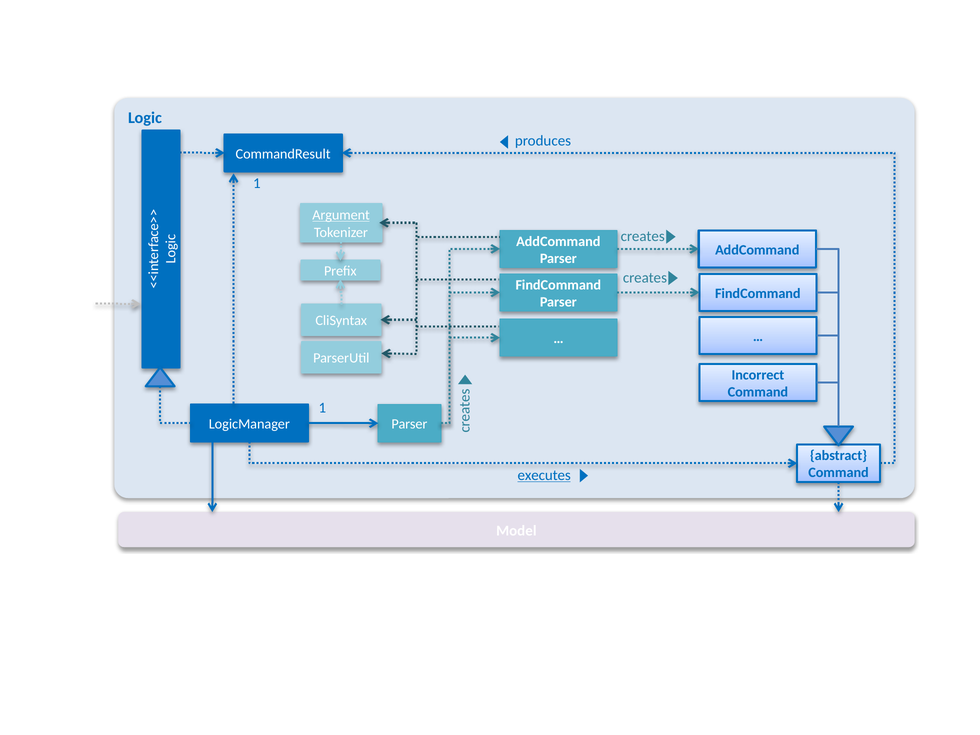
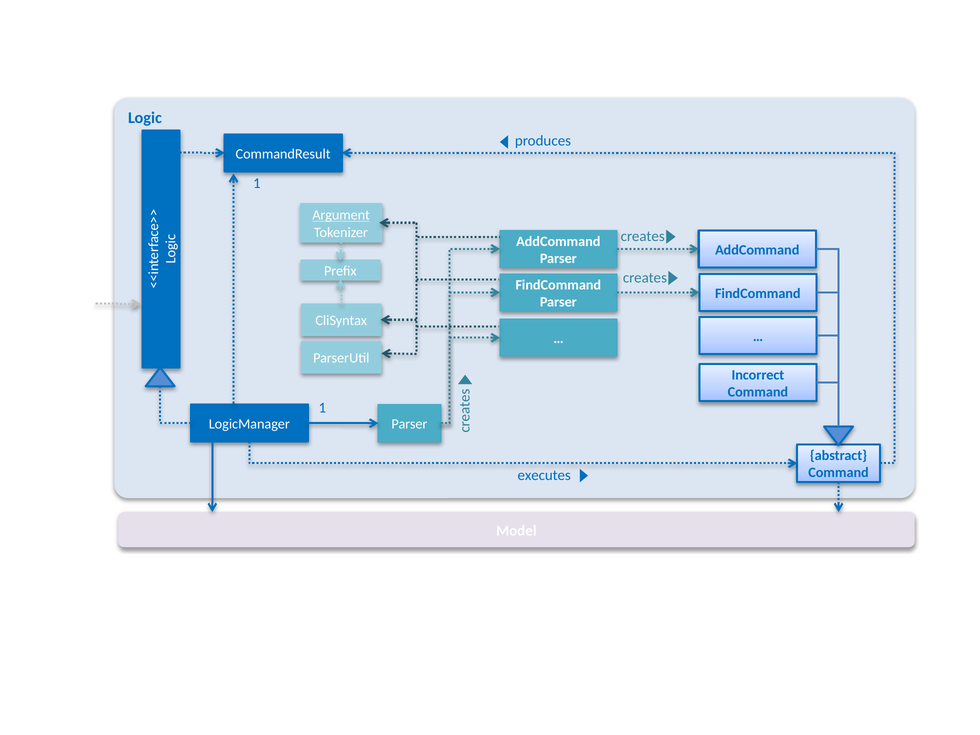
executes underline: present -> none (544, 475)
